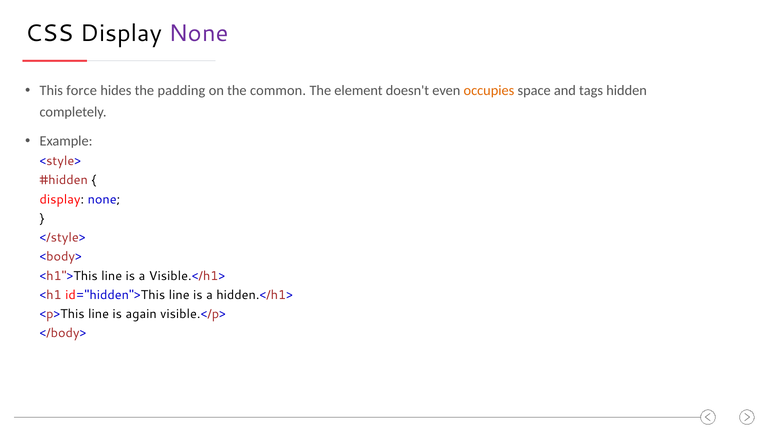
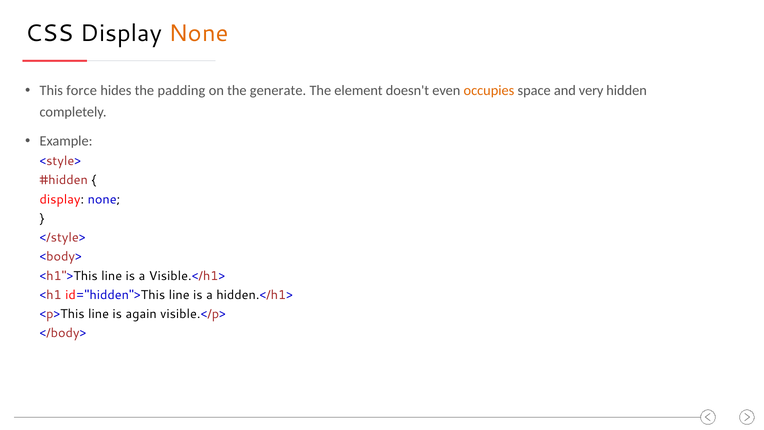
None colour: purple -> orange (199, 33)
common: common -> generate (278, 91)
tags: tags -> very (591, 91)
